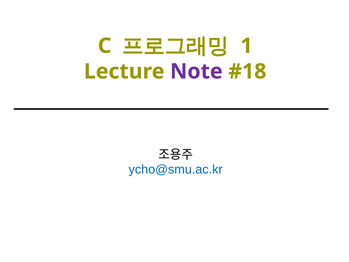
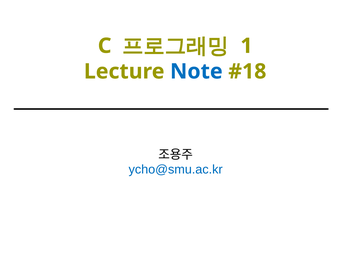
Note colour: purple -> blue (196, 71)
